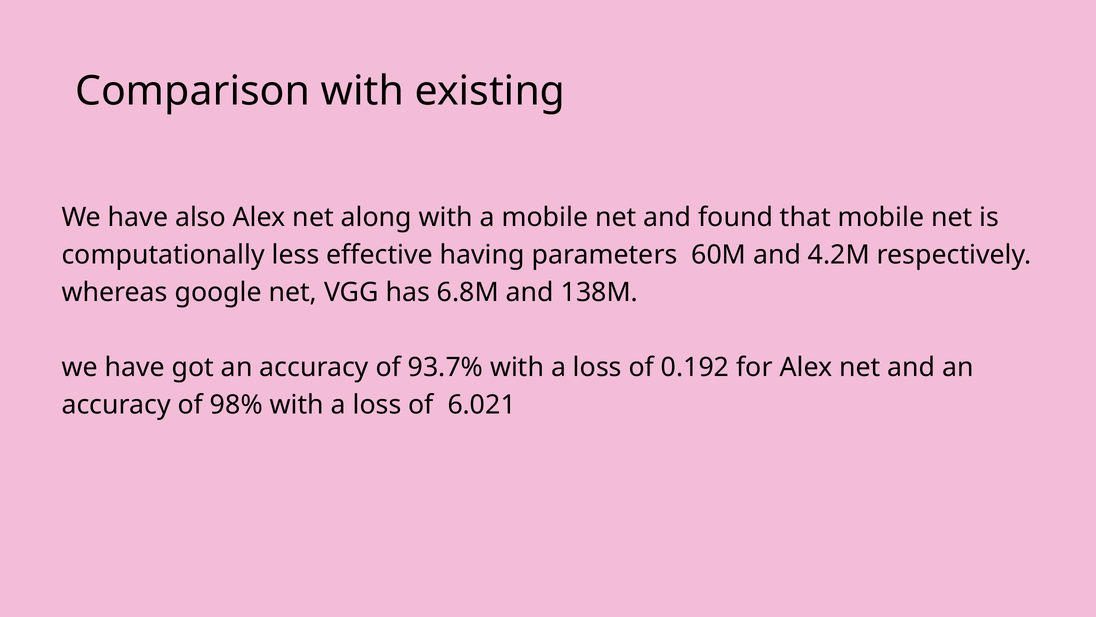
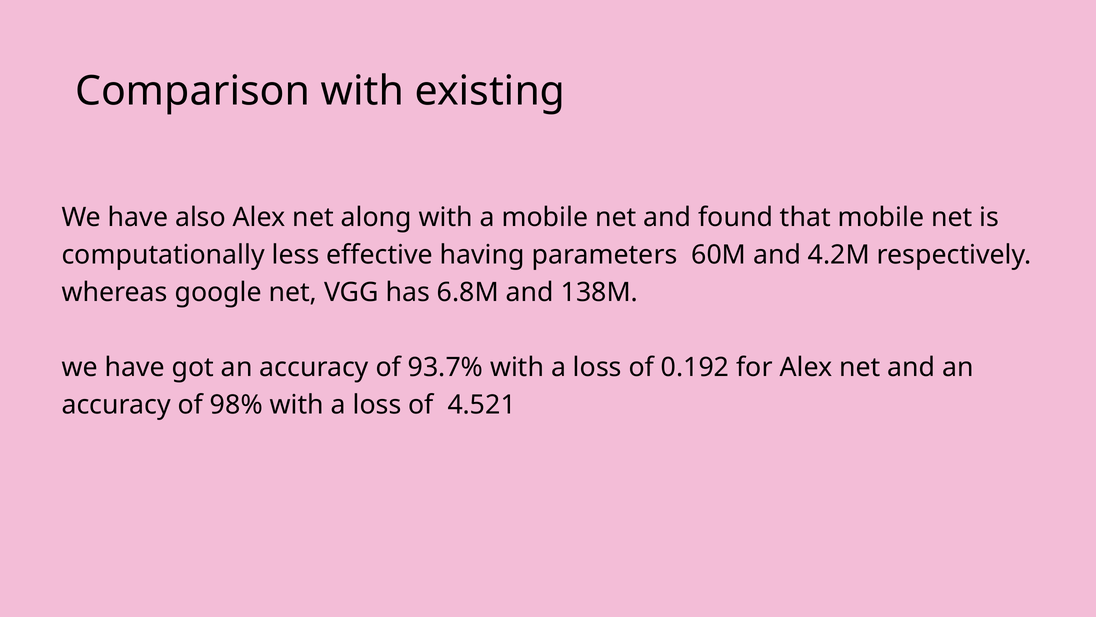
6.021: 6.021 -> 4.521 (482, 405)
